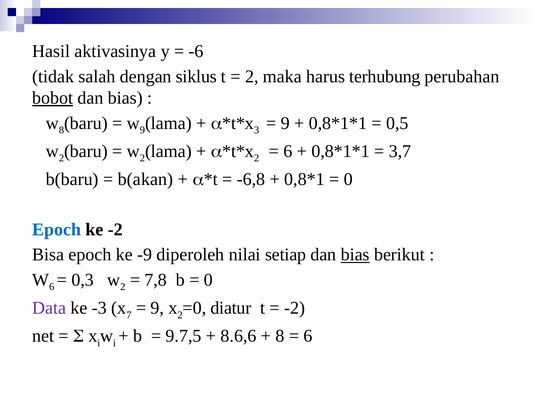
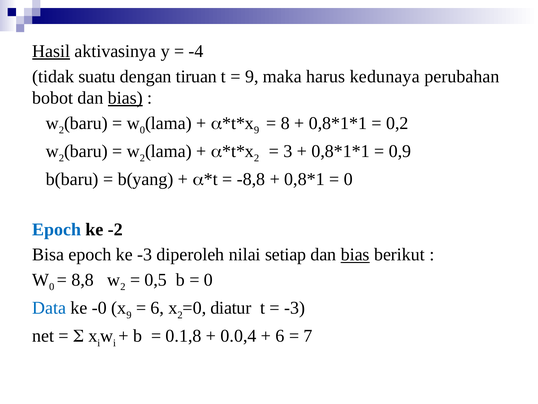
Hasil underline: none -> present (51, 51)
-6: -6 -> -4 (196, 51)
salah: salah -> suatu (97, 76)
siklus: siklus -> tiruan (196, 76)
2: 2 -> 9 (252, 76)
terhubung: terhubung -> kedunaya (385, 76)
bobot underline: present -> none (53, 98)
bias underline: none -> present (125, 98)
8: 8 -> 2 (61, 130)
9: 9 -> 0 (142, 130)
3: 3 -> 9 (257, 130)
9: 9 -> 8 (285, 123)
0,5: 0,5 -> 0,2 (397, 123)
6: 6 -> 3 (288, 151)
3,7: 3,7 -> 0,9 (400, 151)
b(akan: b(akan -> b(yang (146, 179)
-6,8: -6,8 -> -8,8 (251, 179)
ke -9: -9 -> -3 (145, 254)
6: 6 -> 0 (52, 286)
0,3: 0,3 -> 8,8 (83, 279)
7,8: 7,8 -> 0,5 (156, 279)
Data colour: purple -> blue (49, 308)
-3: -3 -> -0 (99, 308)
7: 7 -> 9 (129, 315)
9: 9 -> 6 (157, 308)
-2: -2 -> -3 (295, 308)
9.7,5: 9.7,5 -> 0.1,8 (184, 336)
8.6,6: 8.6,6 -> 0.0,4 (239, 336)
8: 8 -> 6 (280, 336)
6: 6 -> 7 (308, 336)
